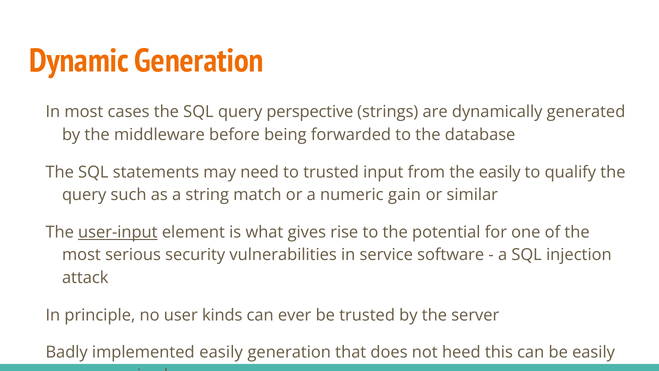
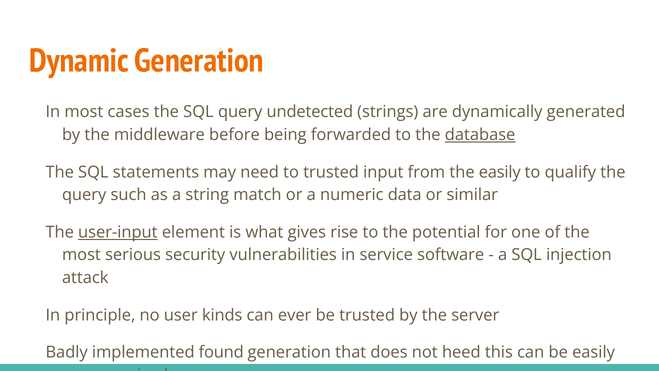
perspective: perspective -> undetected (310, 112)
database underline: none -> present (480, 135)
gain: gain -> data (405, 195)
implemented easily: easily -> found (221, 352)
